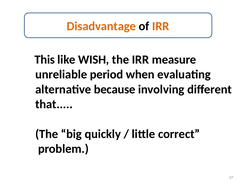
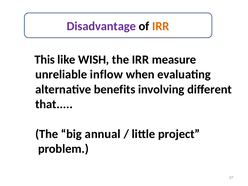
Disadvantage colour: orange -> purple (101, 26)
period: period -> inflow (106, 74)
because: because -> benefits (115, 89)
quickly: quickly -> annual (103, 134)
correct: correct -> project (179, 134)
